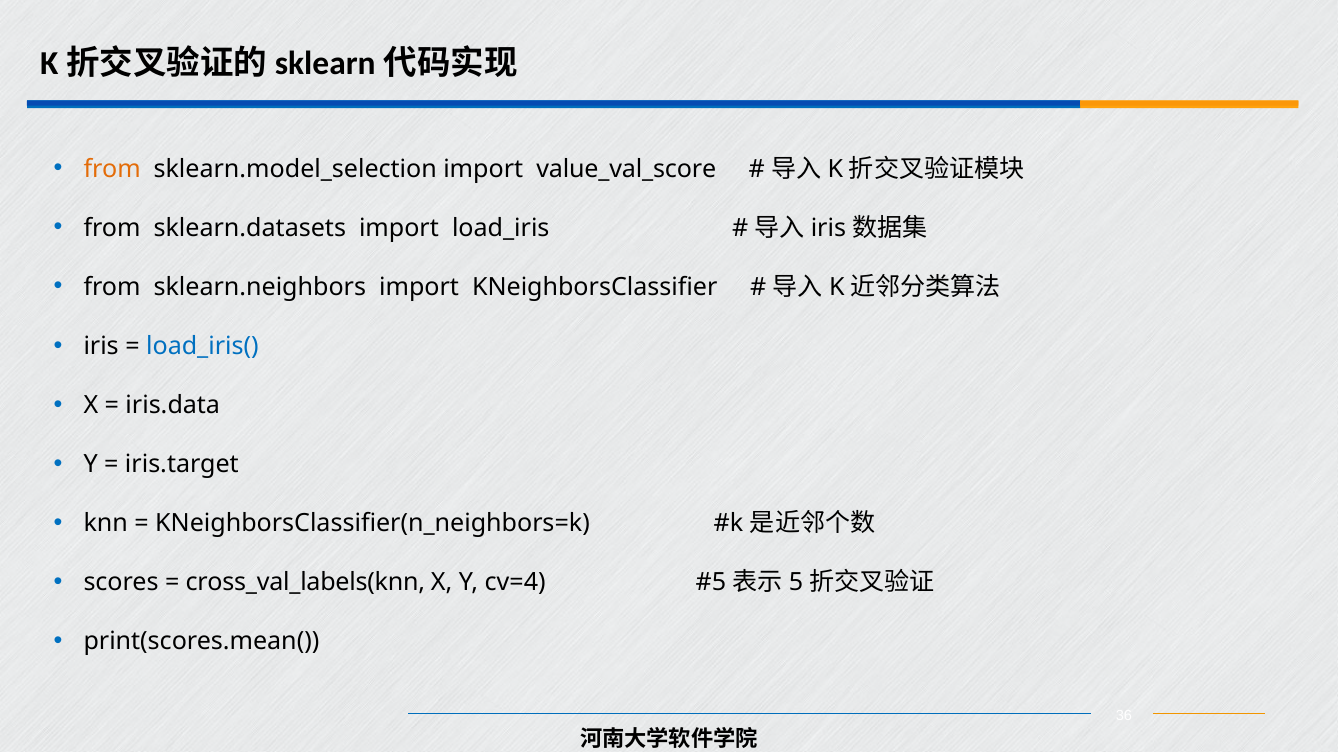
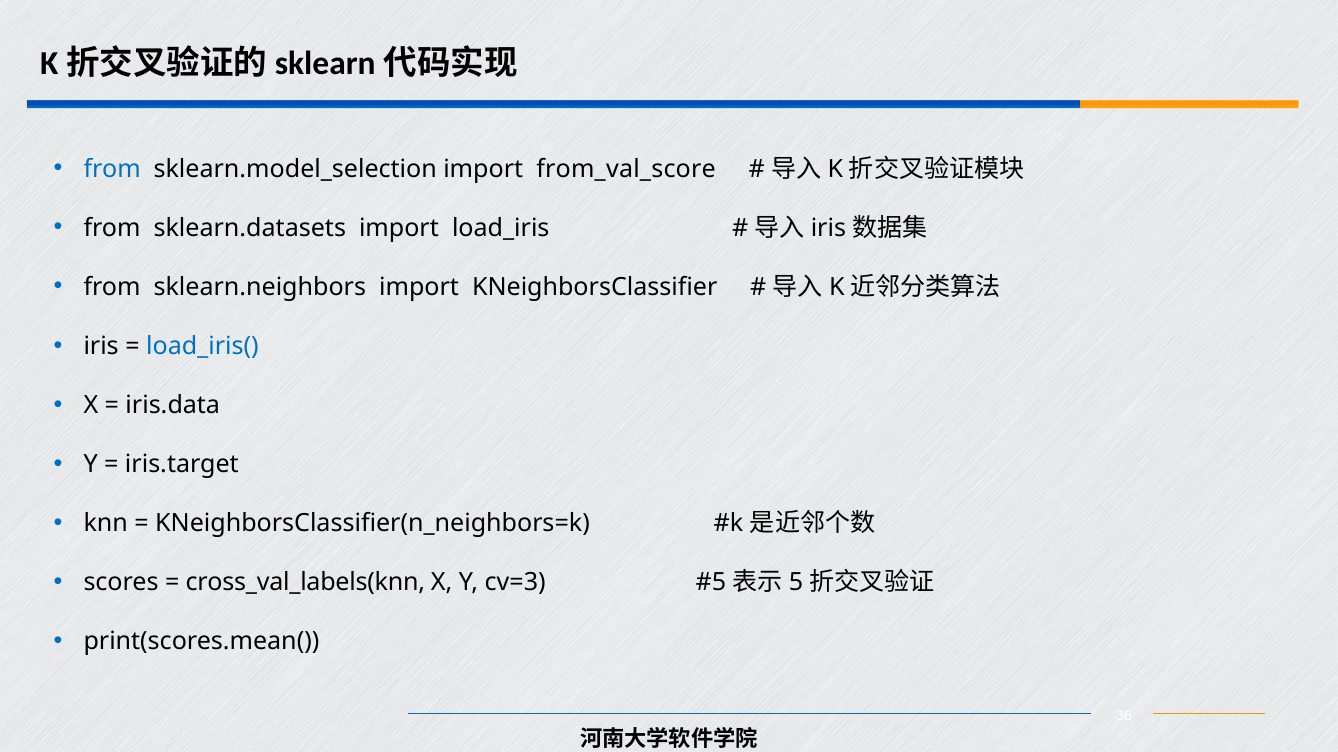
from colour: orange -> blue (112, 169)
value_val_score: value_val_score -> from_val_score (626, 169)
cv=4: cv=4 -> cv=3 (515, 583)
